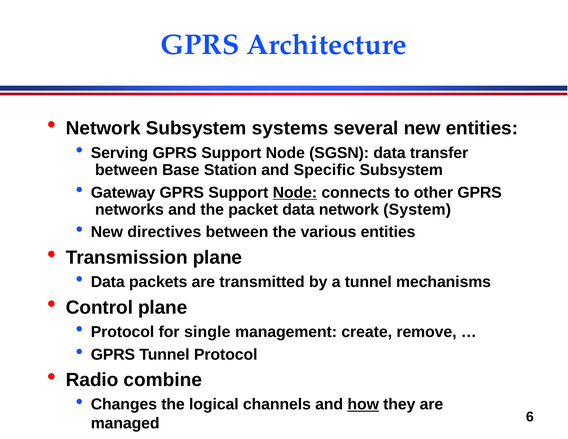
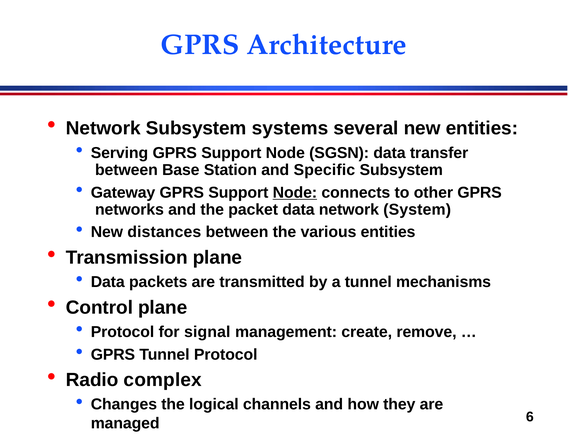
directives: directives -> distances (164, 232)
single: single -> signal (207, 332)
combine: combine -> complex (163, 380)
how underline: present -> none (363, 404)
